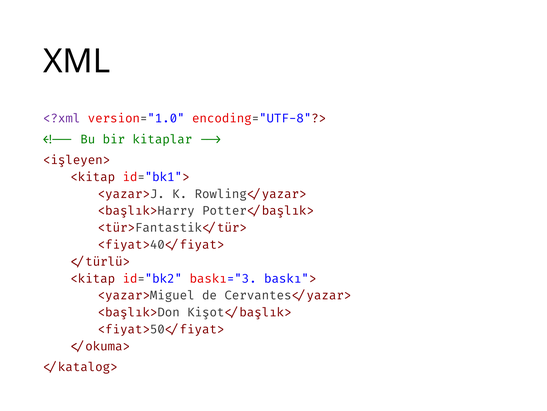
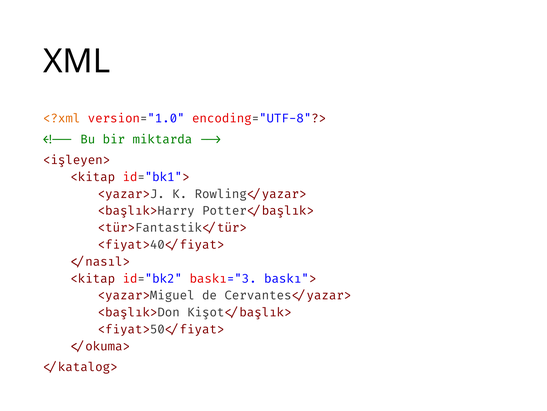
<?xml colour: purple -> orange (62, 118)
kitaplar: kitaplar -> miktarda (162, 139)
</türlü>: </türlü> -> </nasıl> (100, 261)
